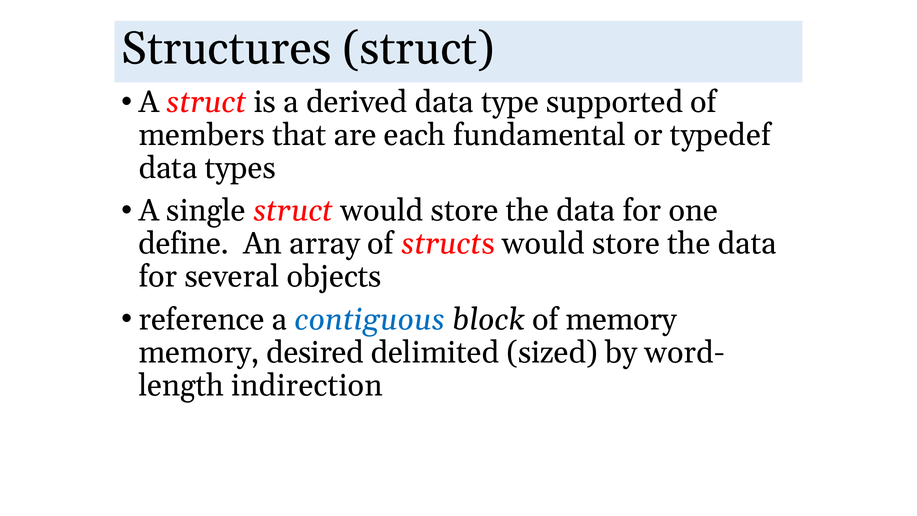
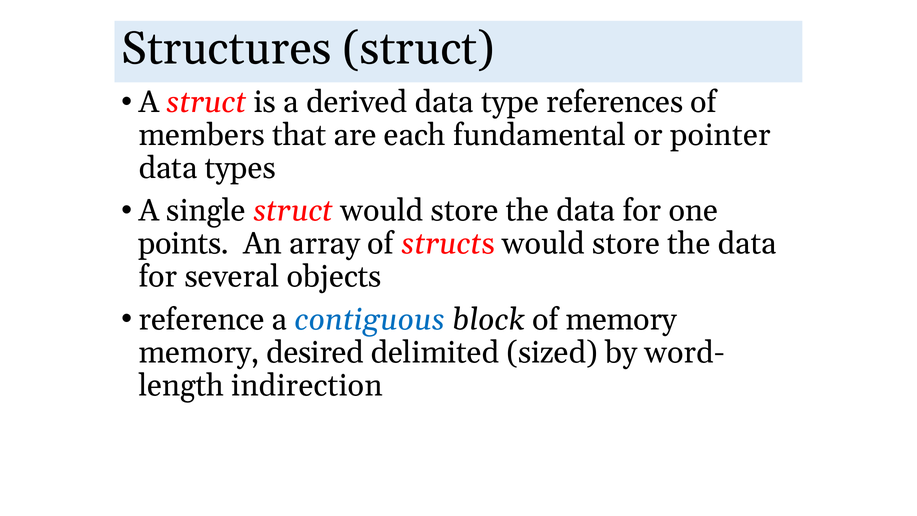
supported: supported -> references (615, 102)
typedef: typedef -> pointer (720, 135)
define: define -> points (184, 244)
